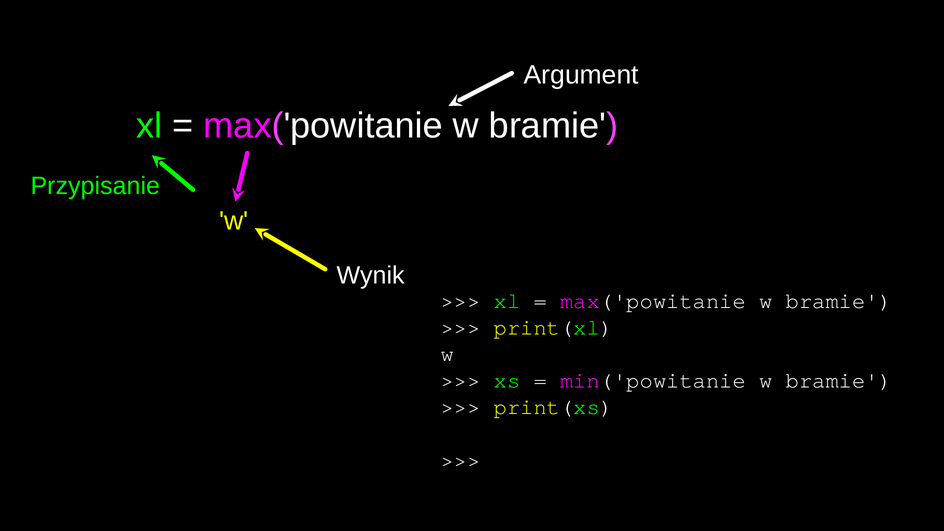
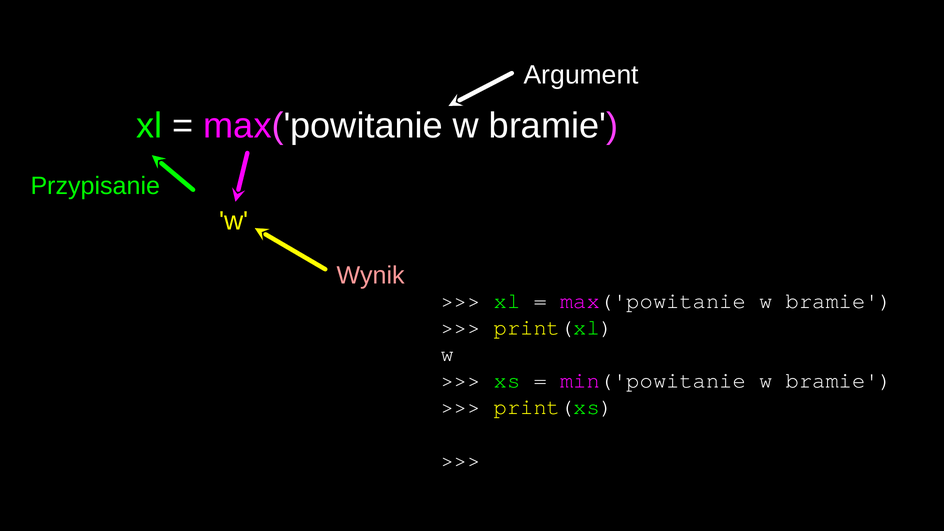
Wynik colour: white -> pink (371, 276)
